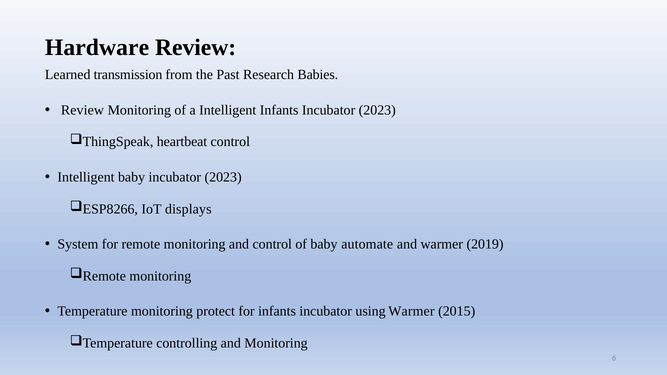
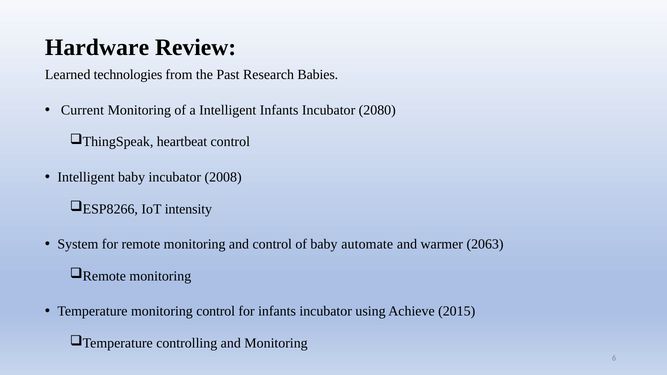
transmission: transmission -> technologies (128, 75)
Review: Review -> Current (82, 110)
Infants Incubator 2023: 2023 -> 2080 (377, 110)
baby incubator 2023: 2023 -> 2008 (223, 177)
displays: displays -> intensity (188, 209)
2019: 2019 -> 2063 (485, 244)
monitoring protect: protect -> control (216, 311)
using Warmer: Warmer -> Achieve (411, 311)
